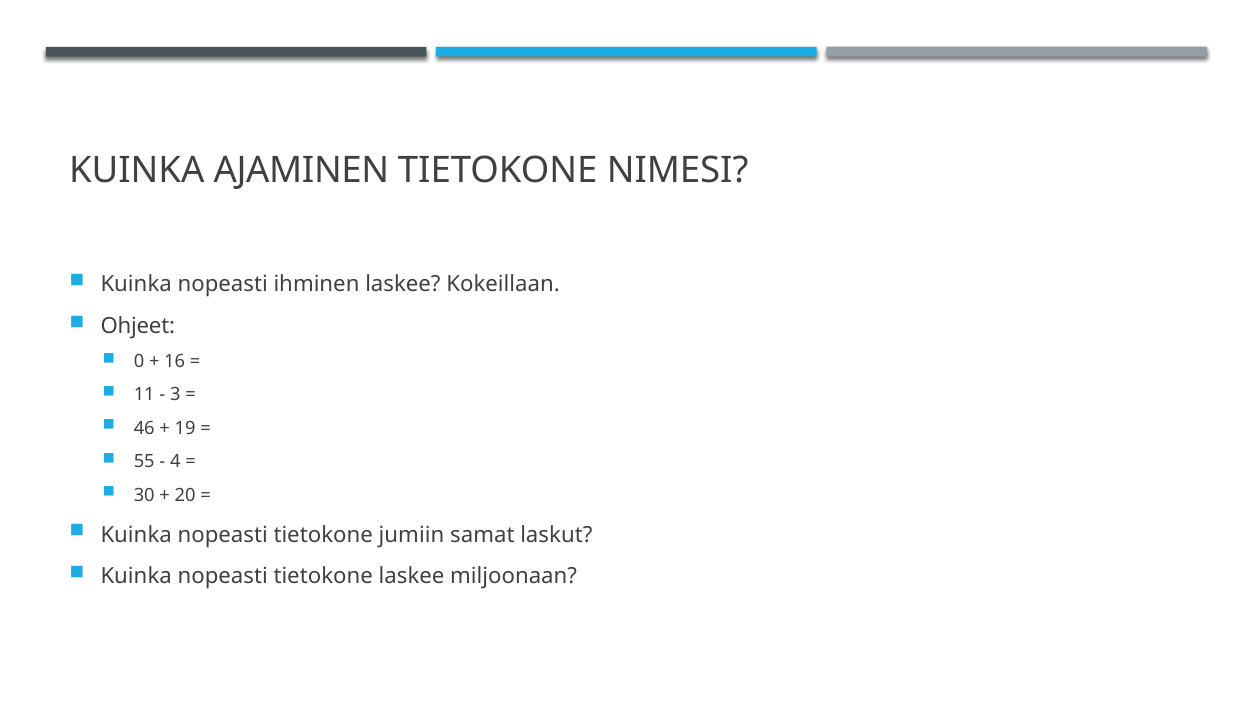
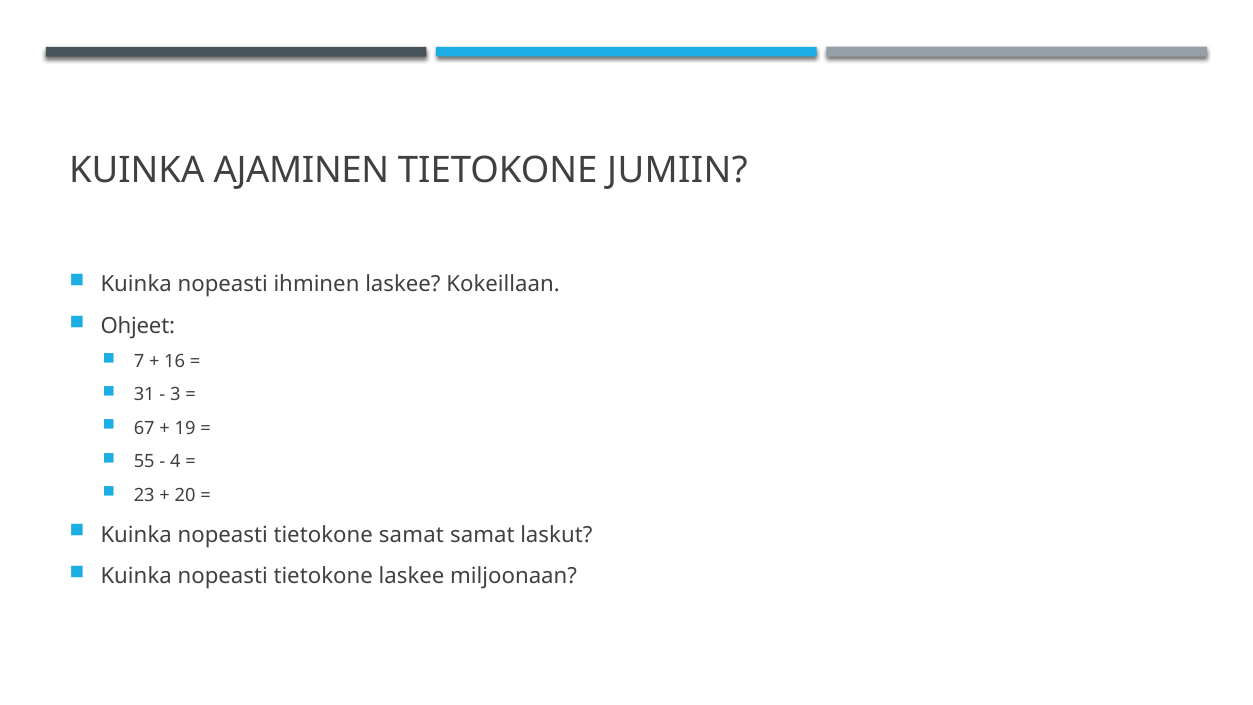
NIMESI: NIMESI -> JUMIIN (677, 170)
0: 0 -> 7 (139, 361)
11: 11 -> 31 (144, 395)
46: 46 -> 67 (144, 428)
30: 30 -> 23 (144, 495)
tietokone jumiin: jumiin -> samat (411, 535)
